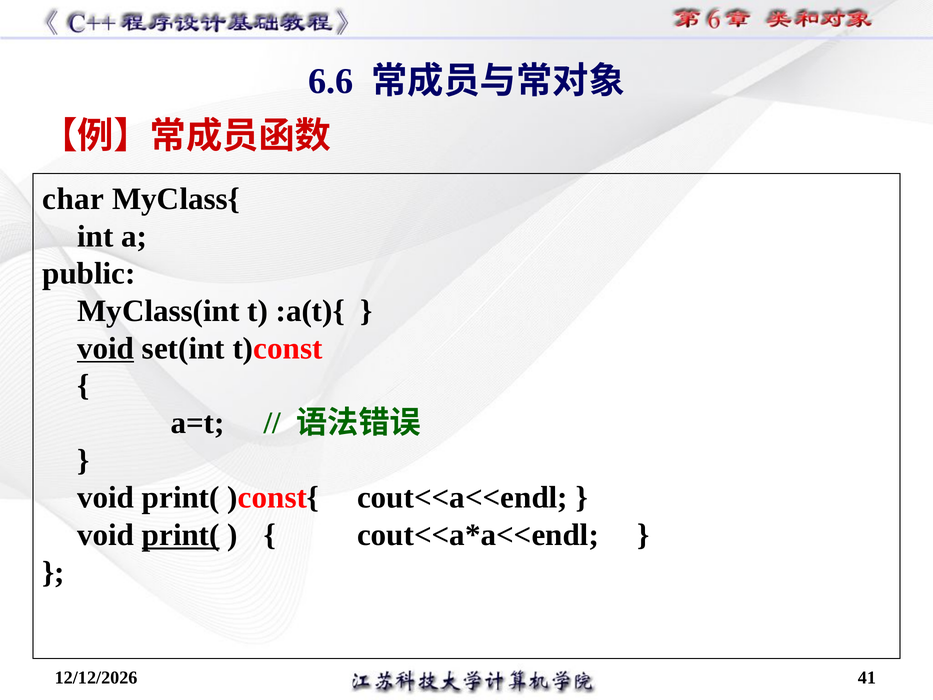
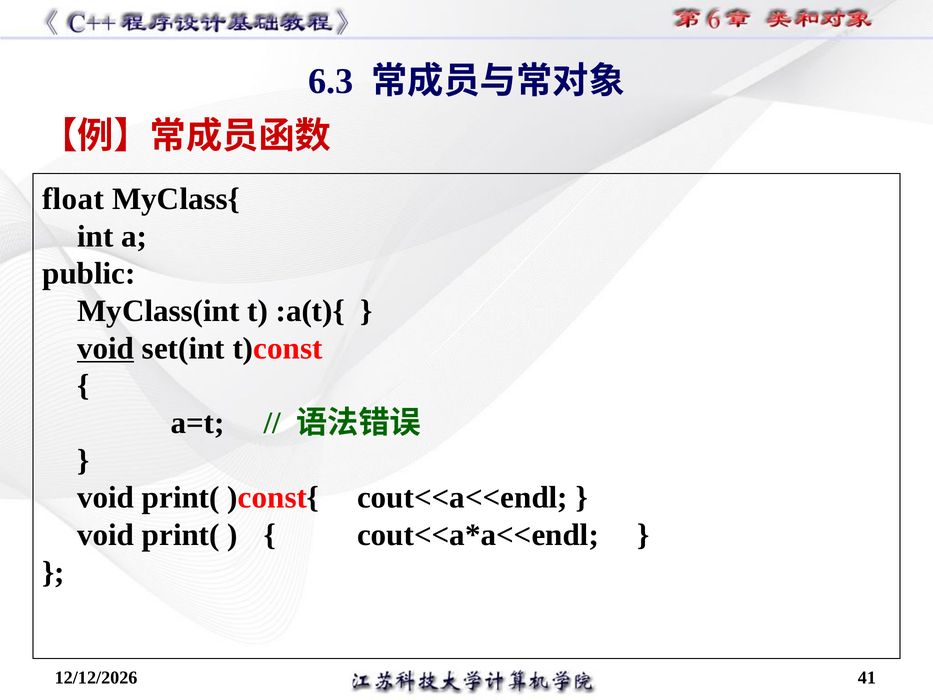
6.6: 6.6 -> 6.3 (331, 81)
char: char -> float (73, 199)
print( underline: present -> none (181, 535)
